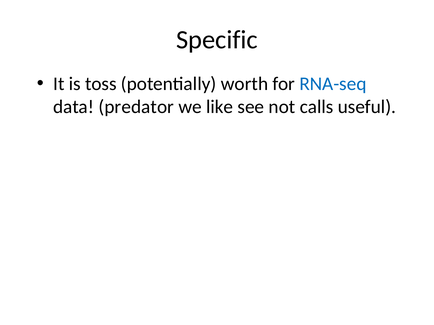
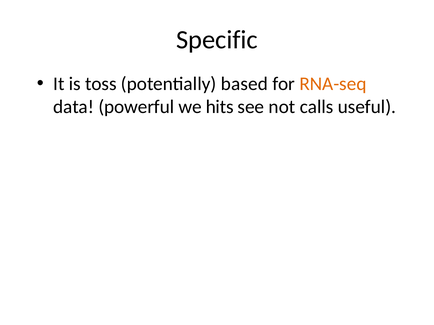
worth: worth -> based (244, 84)
RNA-seq colour: blue -> orange (333, 84)
predator: predator -> powerful (136, 107)
like: like -> hits (220, 107)
